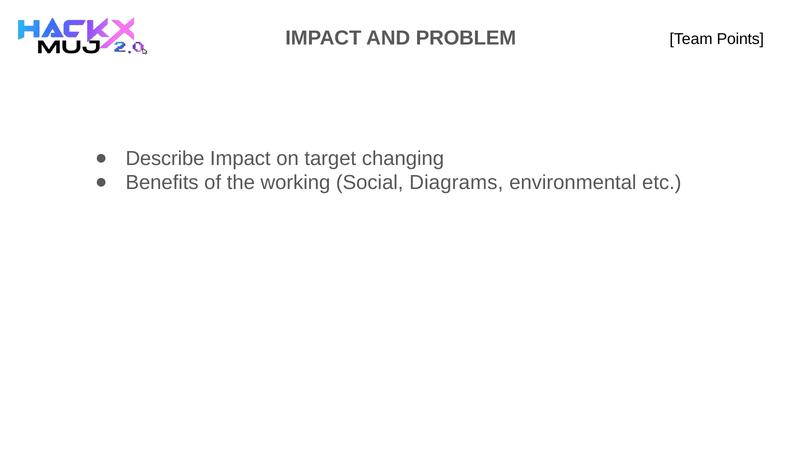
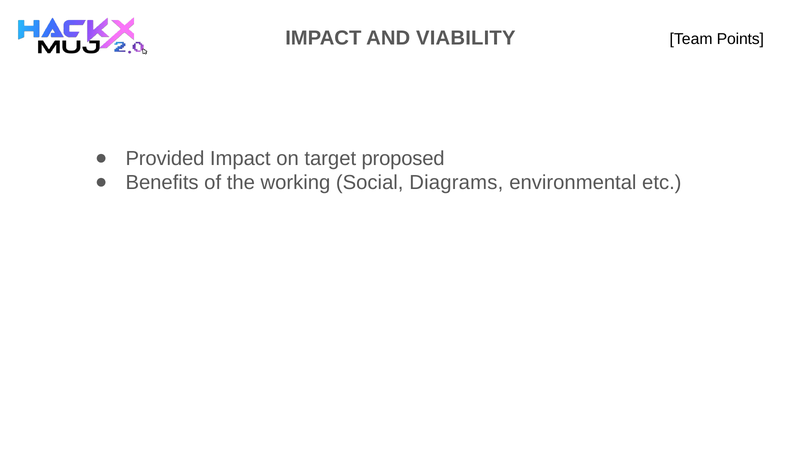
PROBLEM: PROBLEM -> VIABILITY (466, 38)
Describe: Describe -> Provided (165, 159)
changing: changing -> proposed (403, 159)
